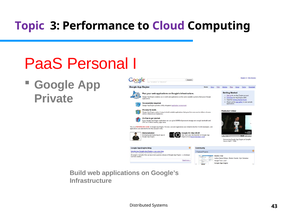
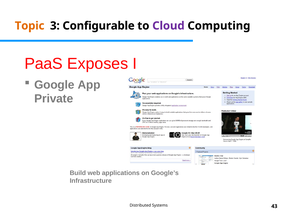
Topic colour: purple -> orange (30, 26)
Performance: Performance -> Configurable (99, 26)
Personal: Personal -> Exposes (98, 64)
